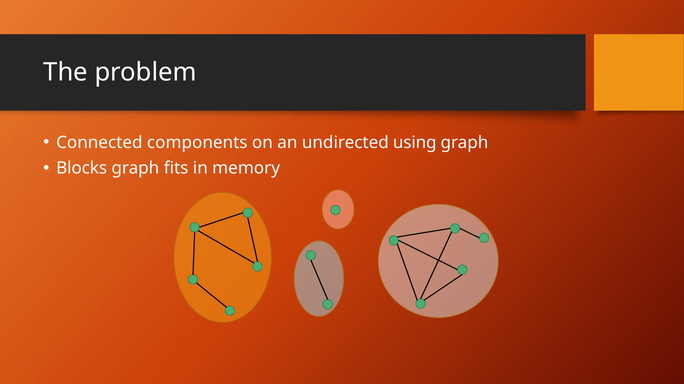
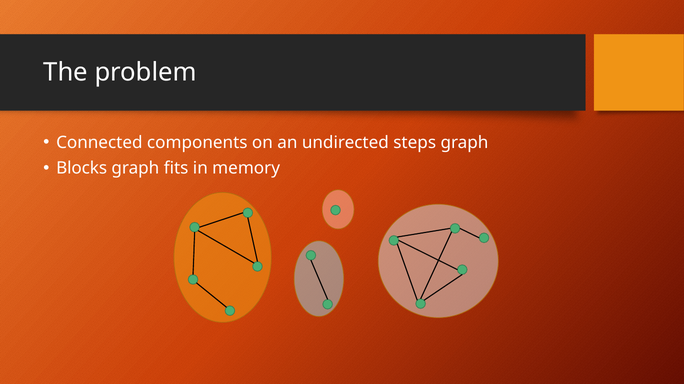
using: using -> steps (415, 143)
